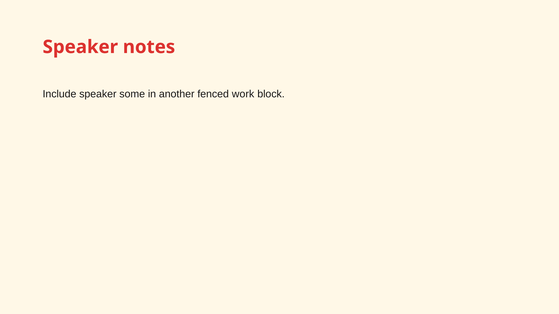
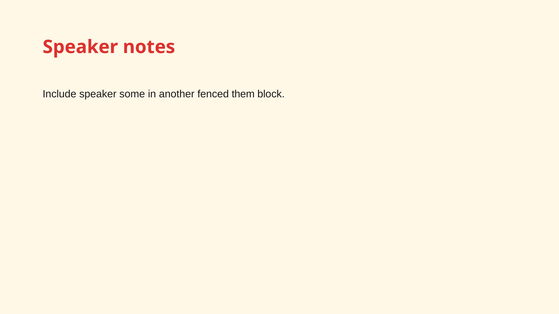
work: work -> them (243, 94)
